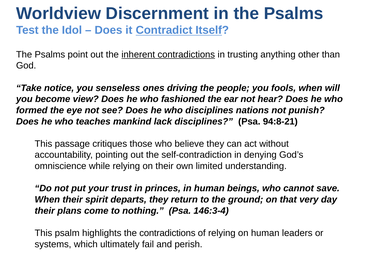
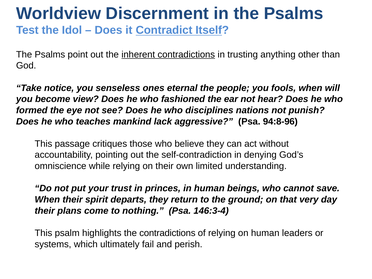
driving: driving -> eternal (182, 88)
lack disciplines: disciplines -> aggressive (204, 121)
94:8-21: 94:8-21 -> 94:8-96 (280, 121)
